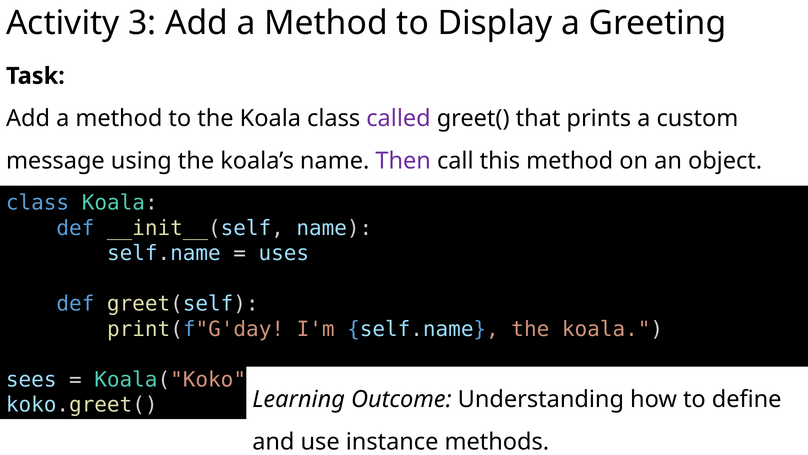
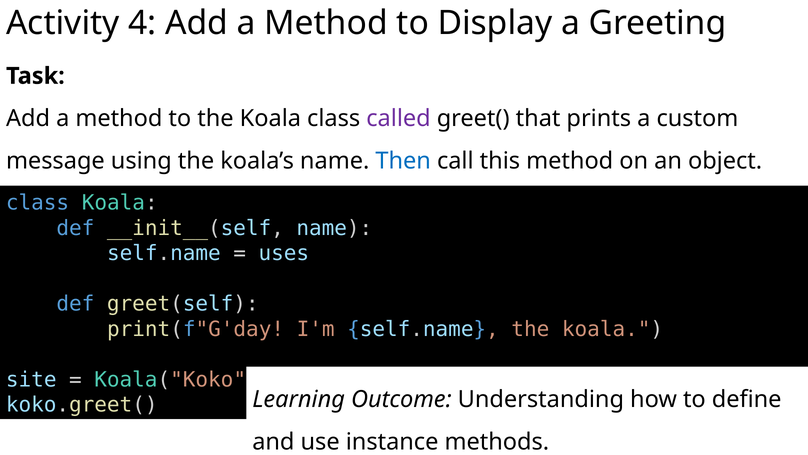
3: 3 -> 4 (142, 23)
Then colour: purple -> blue (403, 161)
sees: sees -> site (31, 379)
